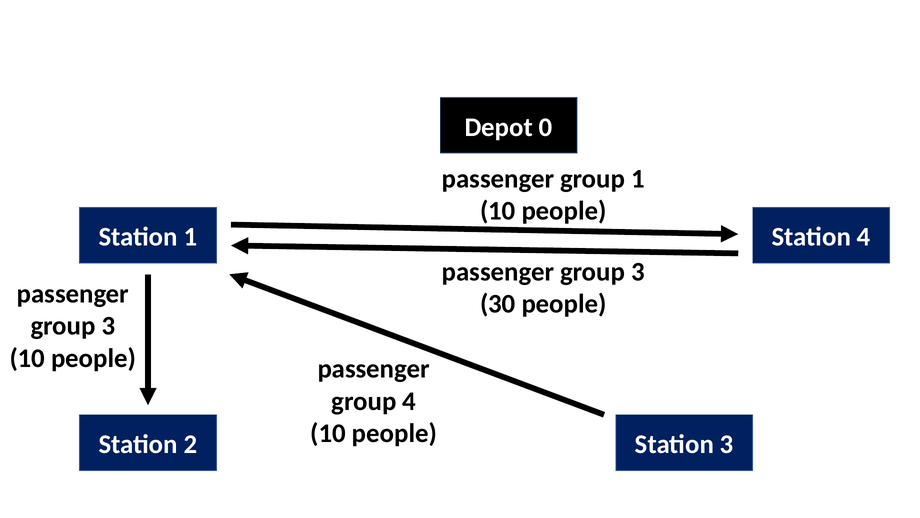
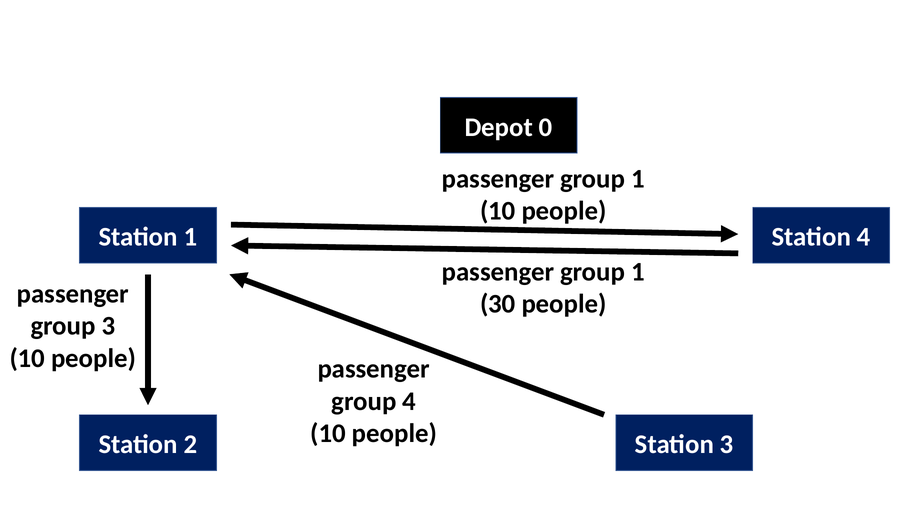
3: 3 -> 1 (638, 271)
